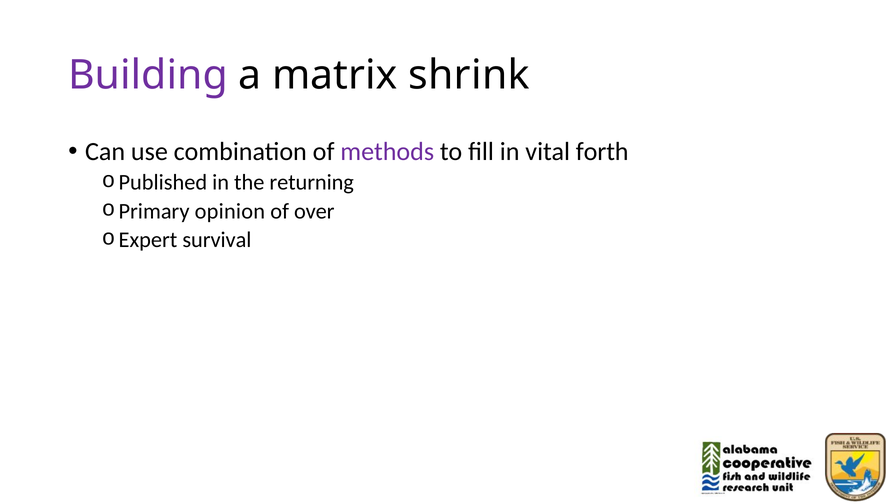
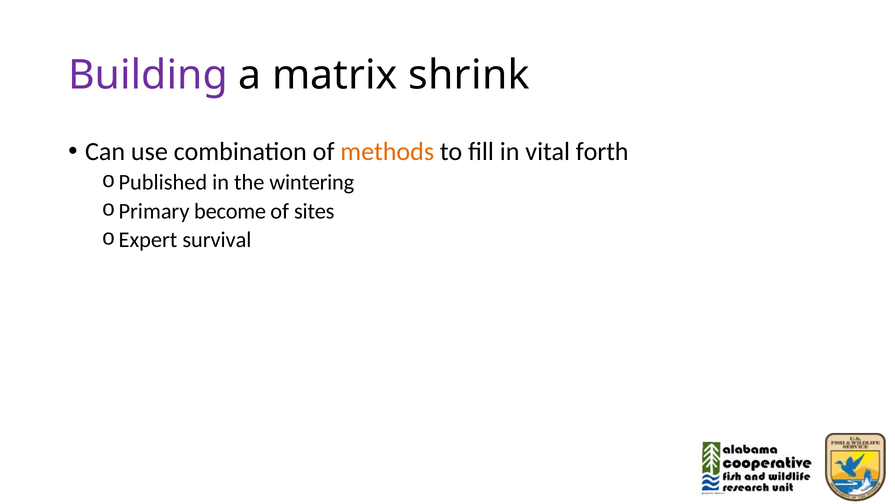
methods colour: purple -> orange (387, 151)
returning: returning -> wintering (312, 182)
opinion: opinion -> become (230, 211)
over: over -> sites (314, 211)
